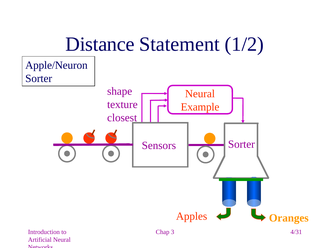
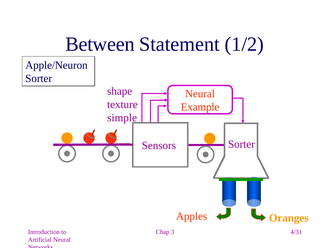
Distance: Distance -> Between (100, 44)
closest: closest -> simple (122, 118)
